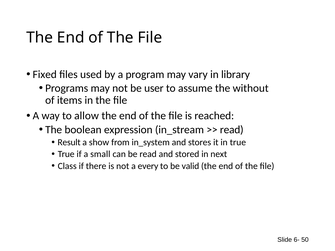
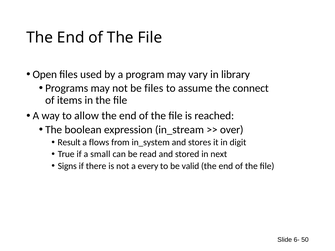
Fixed: Fixed -> Open (45, 75)
be user: user -> files (154, 88)
without: without -> connect (251, 88)
read: read -> over (232, 130)
show: show -> flows (99, 143)
in true: true -> digit (238, 143)
Class: Class -> Signs (67, 166)
